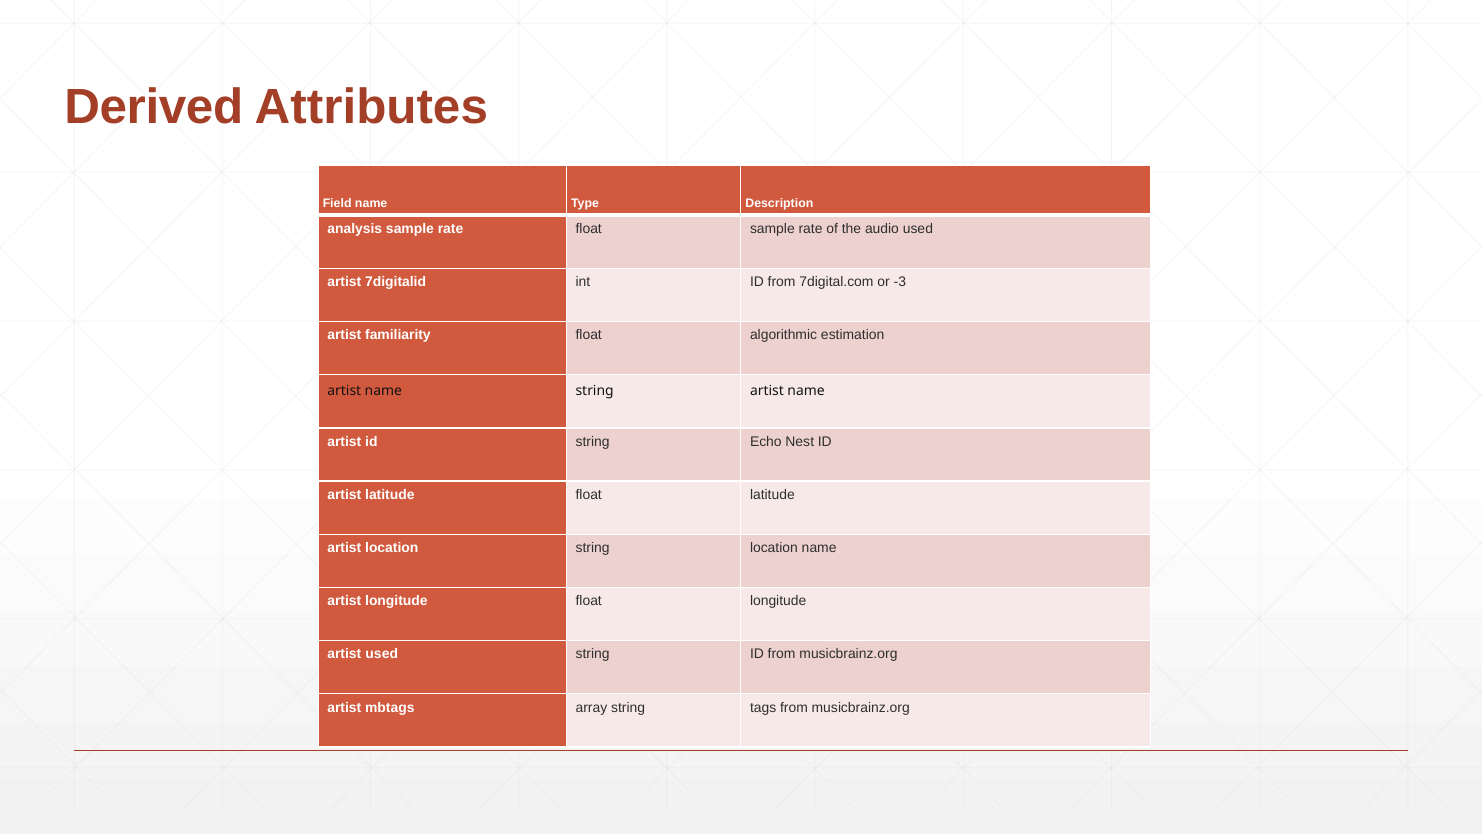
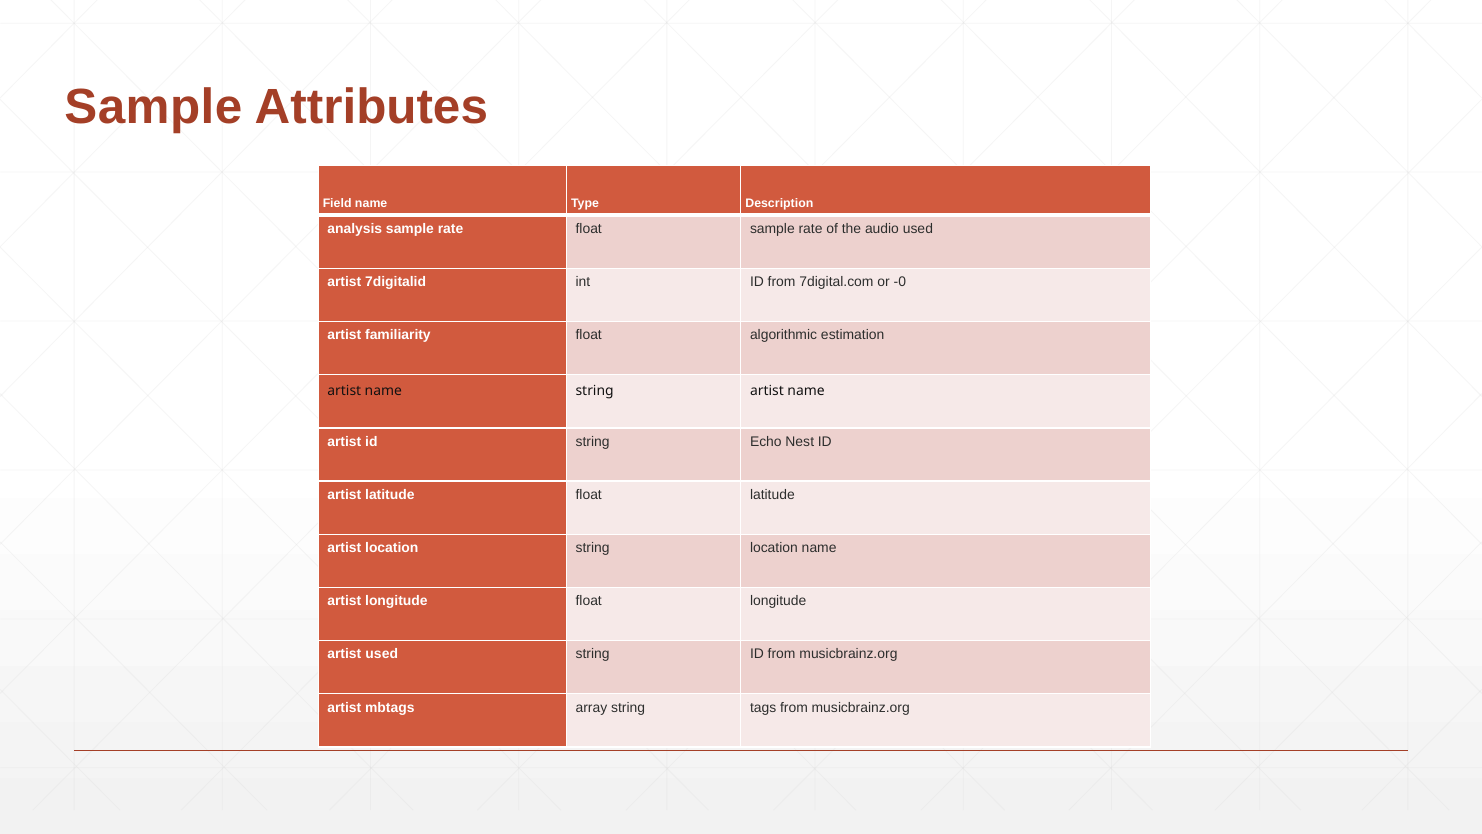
Derived: Derived -> Sample (153, 108)
-3: -3 -> -0 (900, 282)
